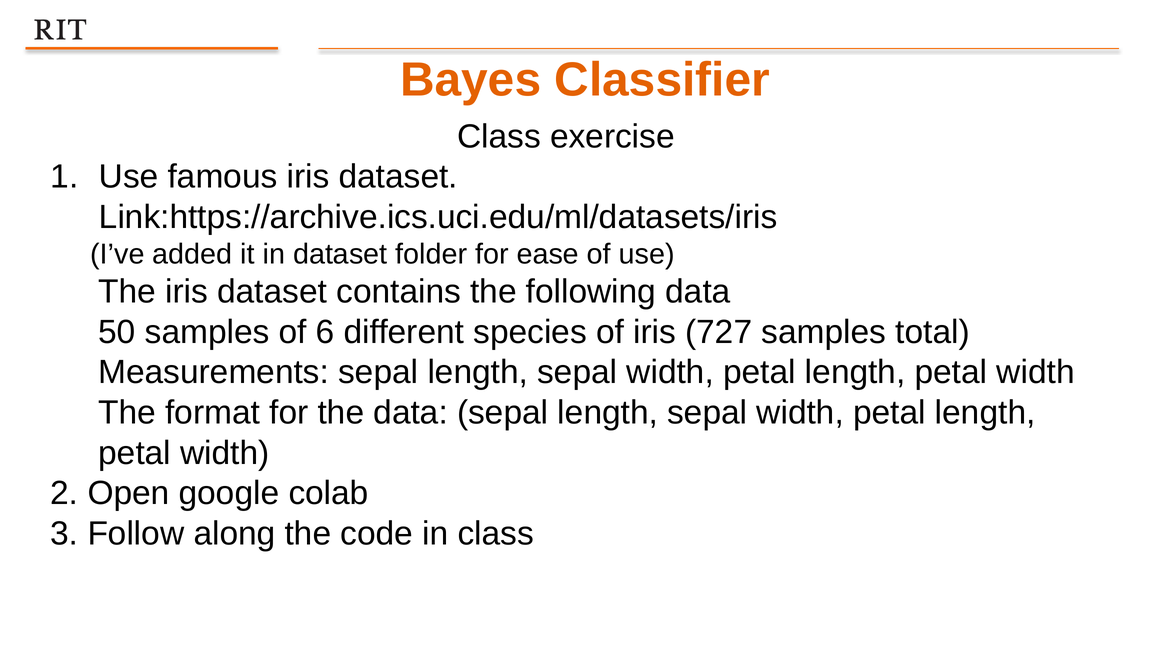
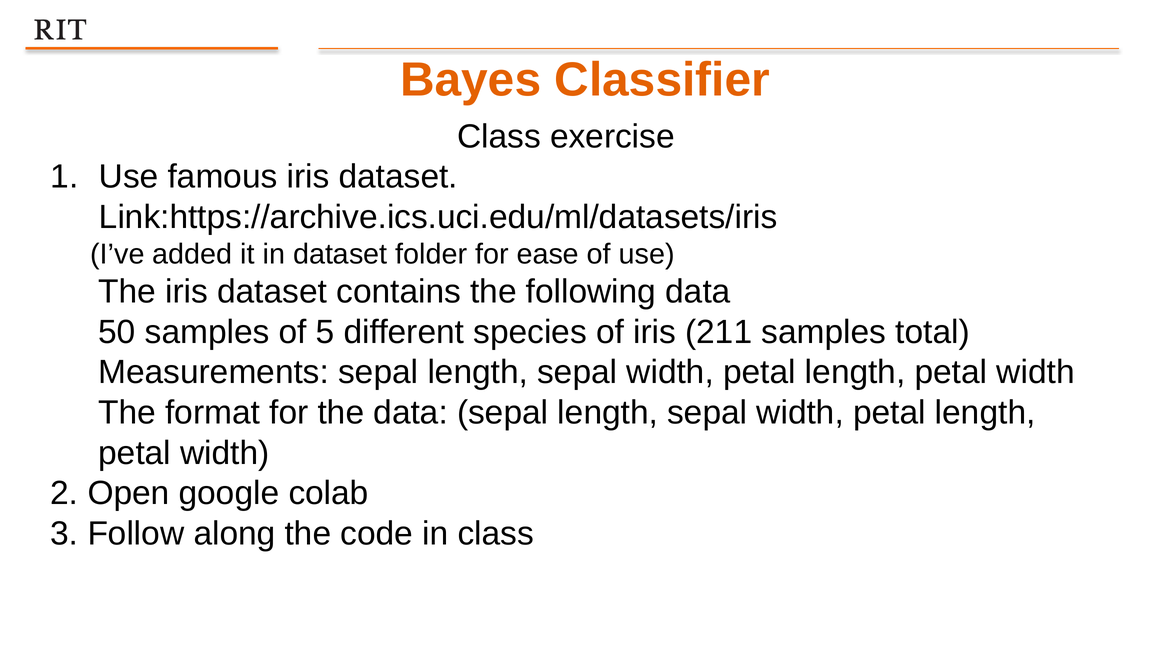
6: 6 -> 5 (325, 332)
727: 727 -> 211 (719, 332)
